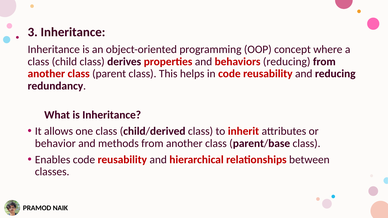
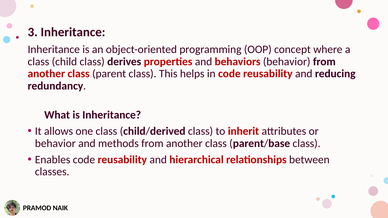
behaviors reducing: reducing -> behavior (287, 62)
